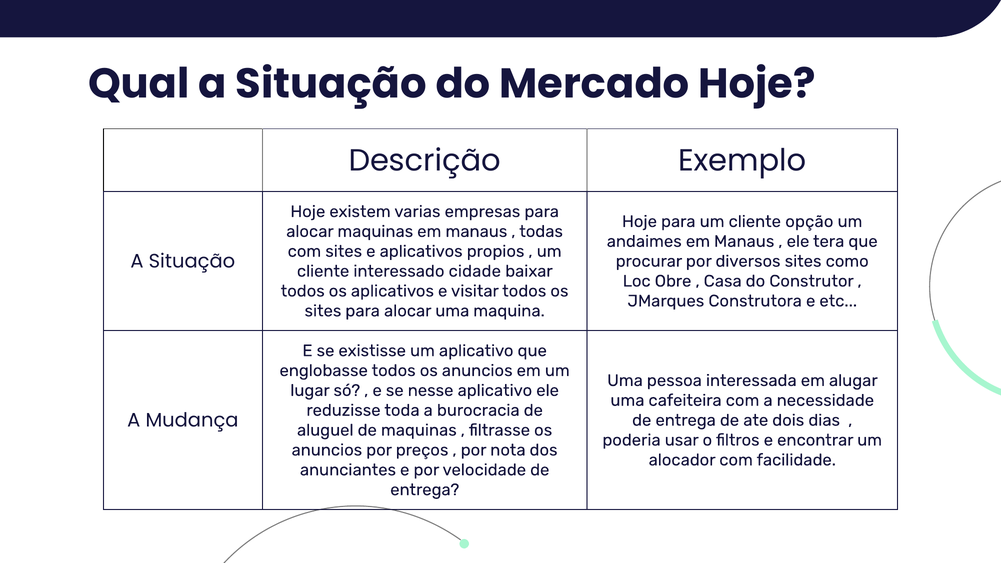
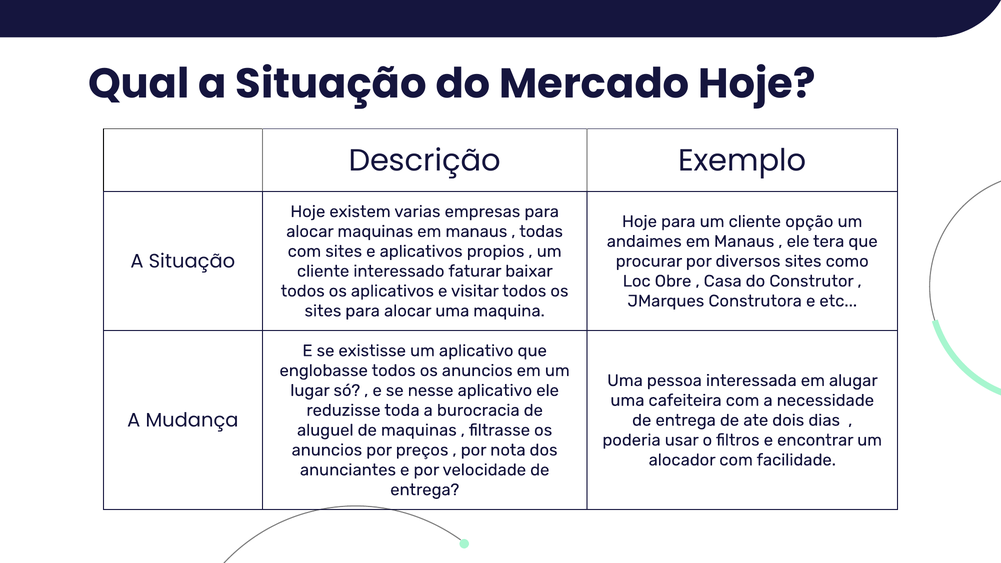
cidade: cidade -> faturar (475, 271)
